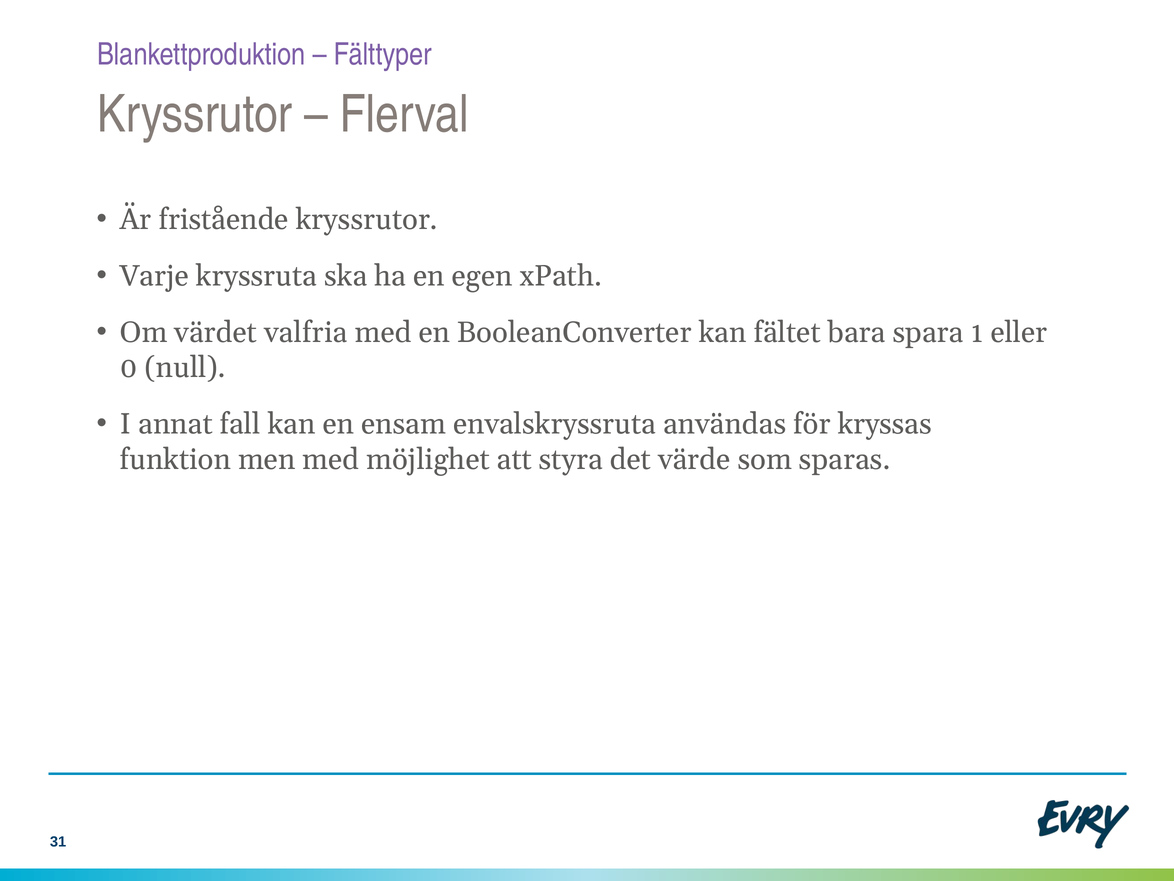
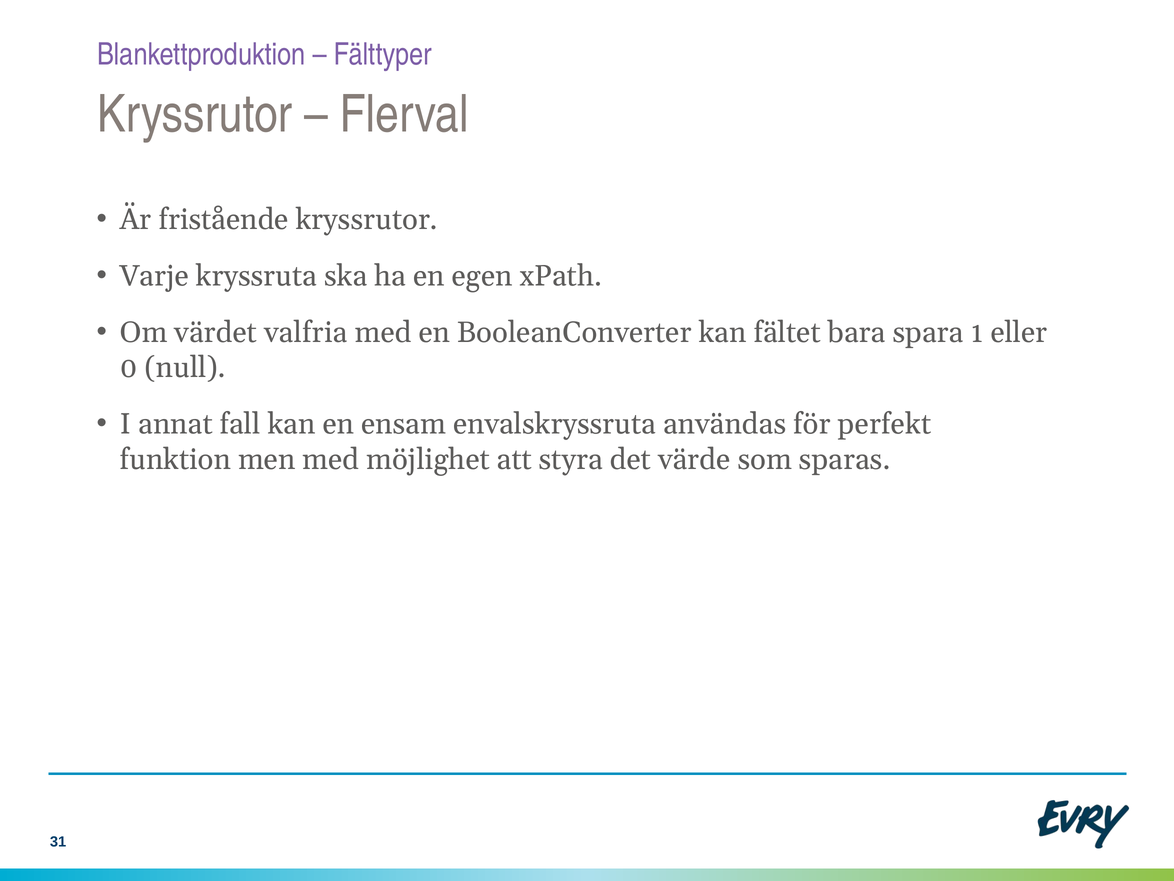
kryssas: kryssas -> perfekt (885, 424)
